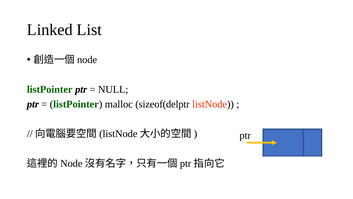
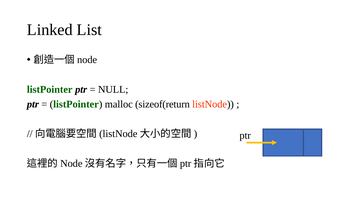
sizeof(delptr: sizeof(delptr -> sizeof(return (162, 104)
